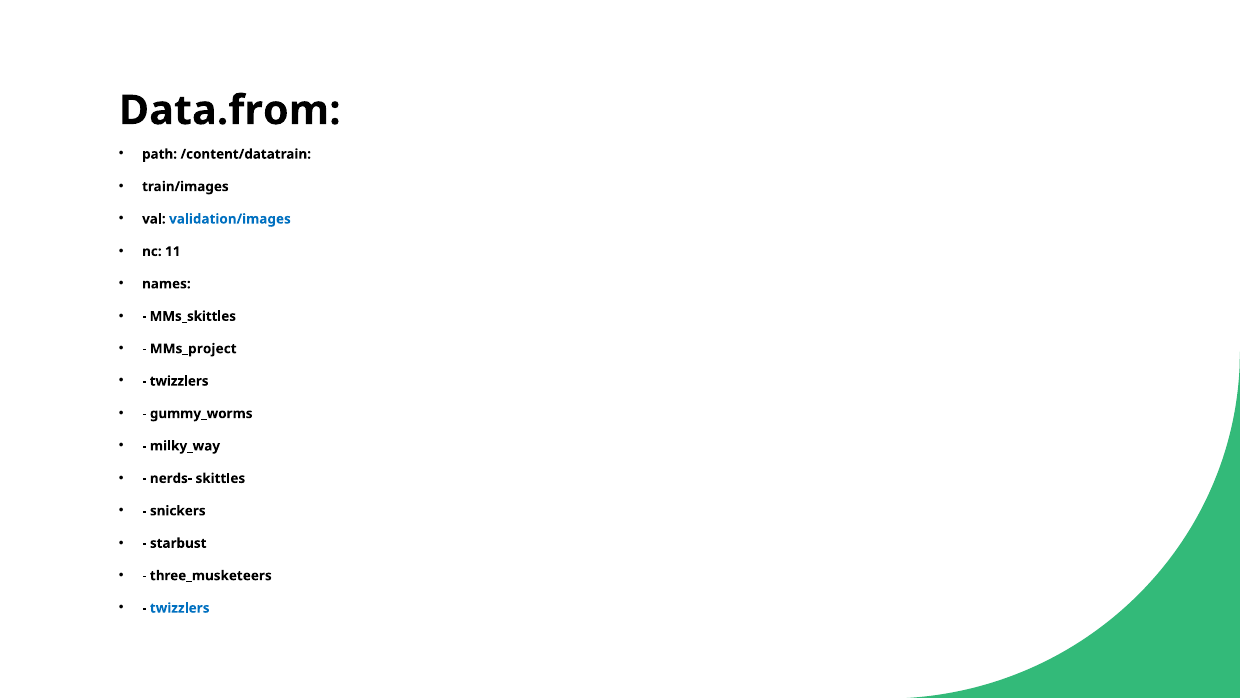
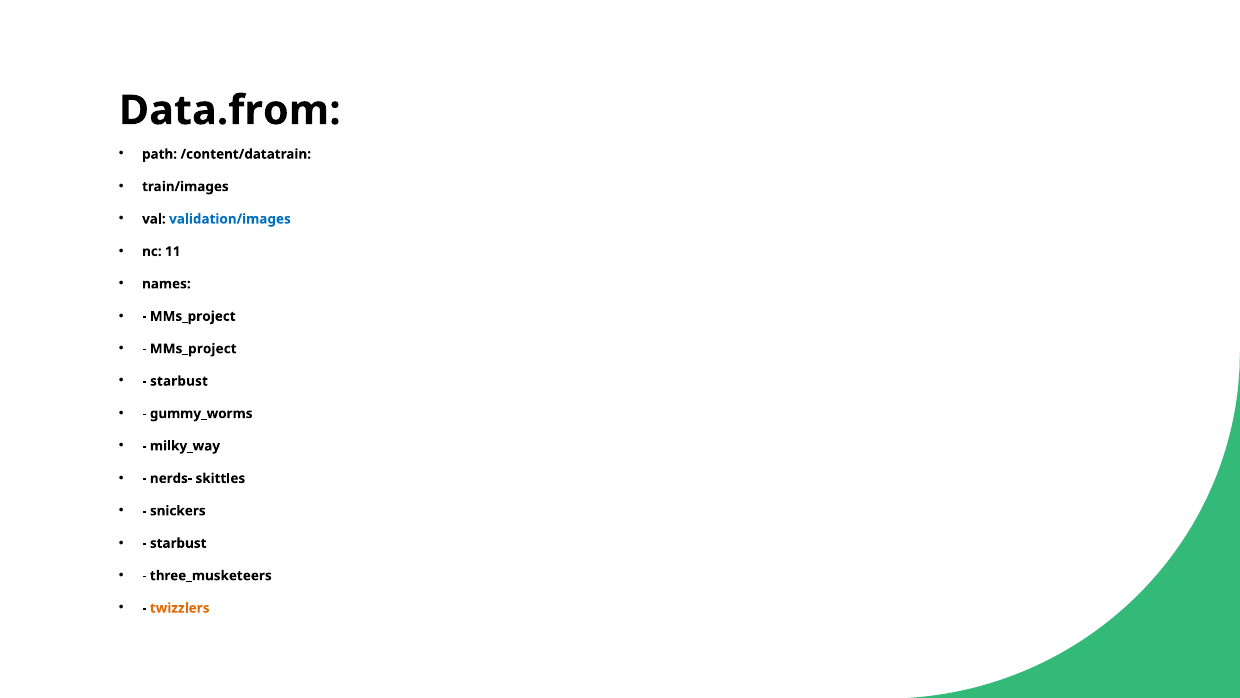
MMs_skittles: MMs_skittles -> MMs_project (193, 316)
twizzlers: twizzlers -> starbust (179, 381)
twizzlers colour: blue -> orange (180, 608)
